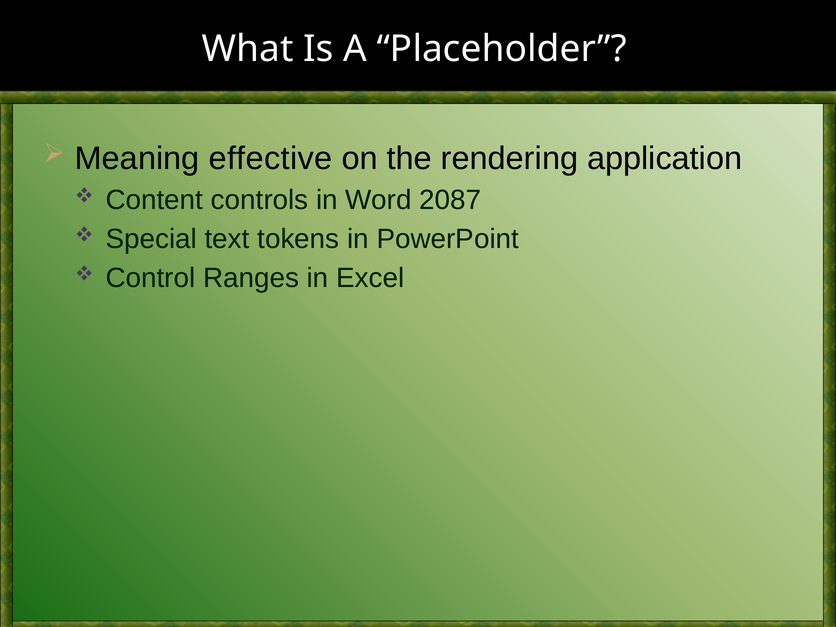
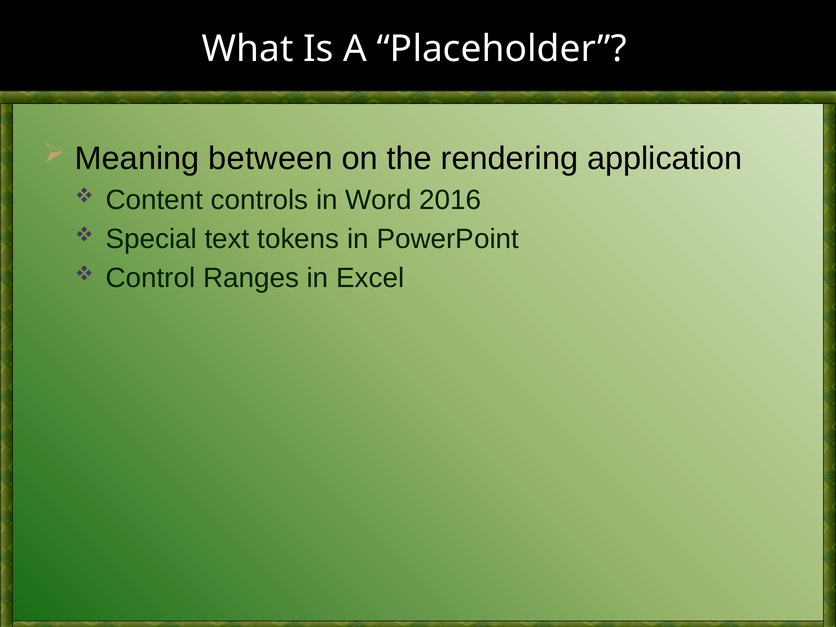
effective: effective -> between (271, 158)
2087: 2087 -> 2016 (450, 200)
